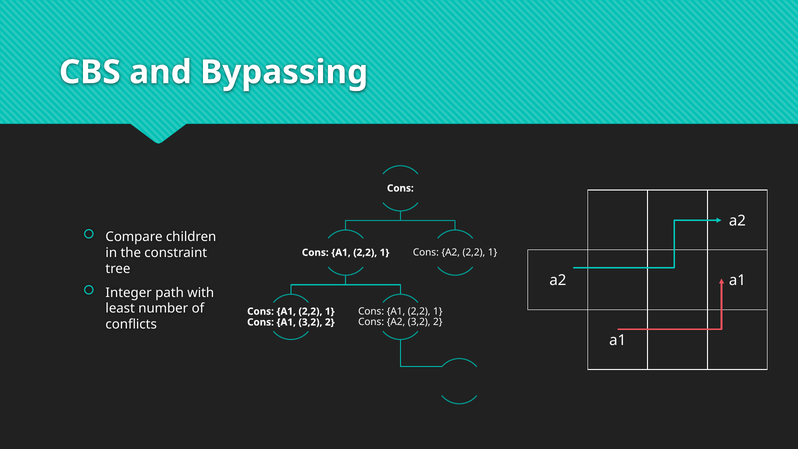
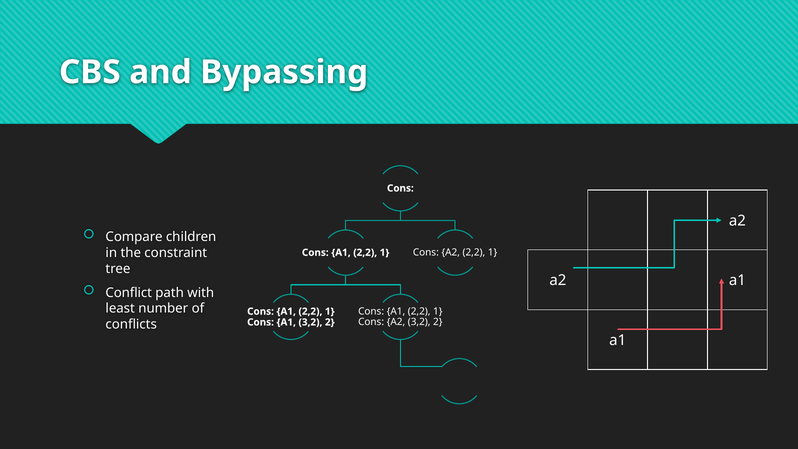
Integer: Integer -> Conflict (129, 293)
